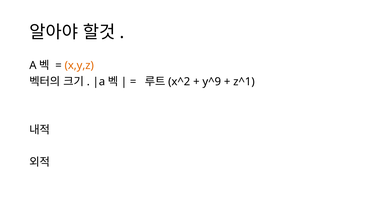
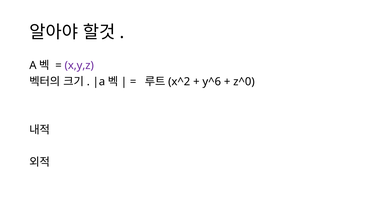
x,y,z colour: orange -> purple (79, 66)
y^9: y^9 -> y^6 (212, 82)
z^1: z^1 -> z^0 (244, 82)
